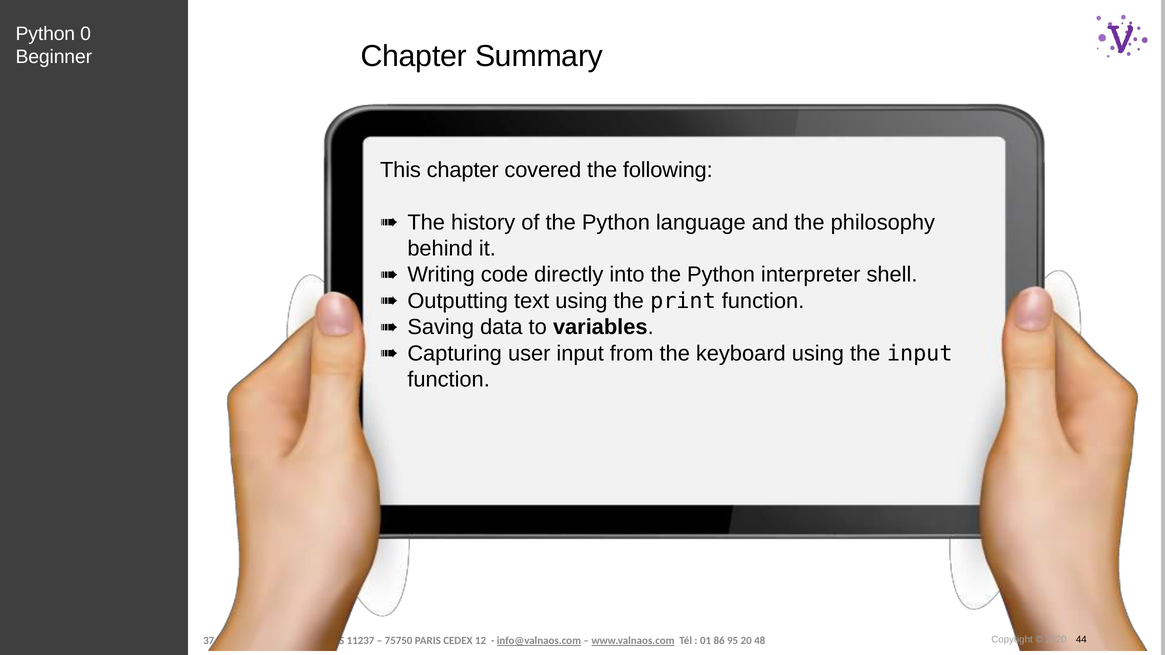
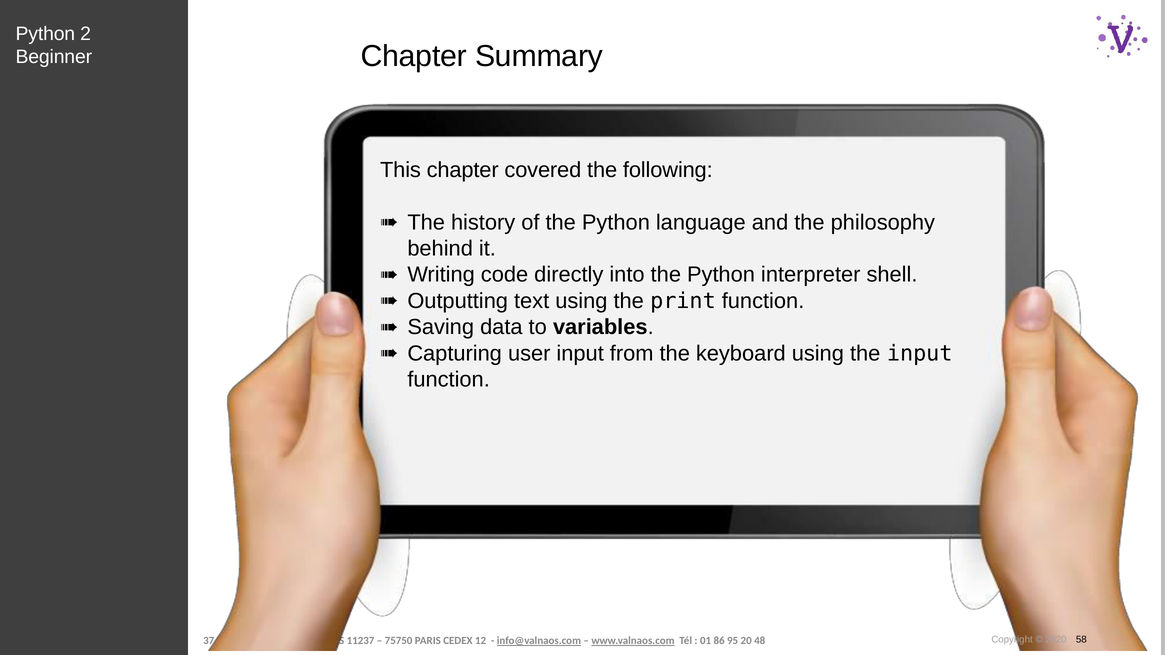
0: 0 -> 2 (86, 34)
44: 44 -> 58 (1081, 640)
